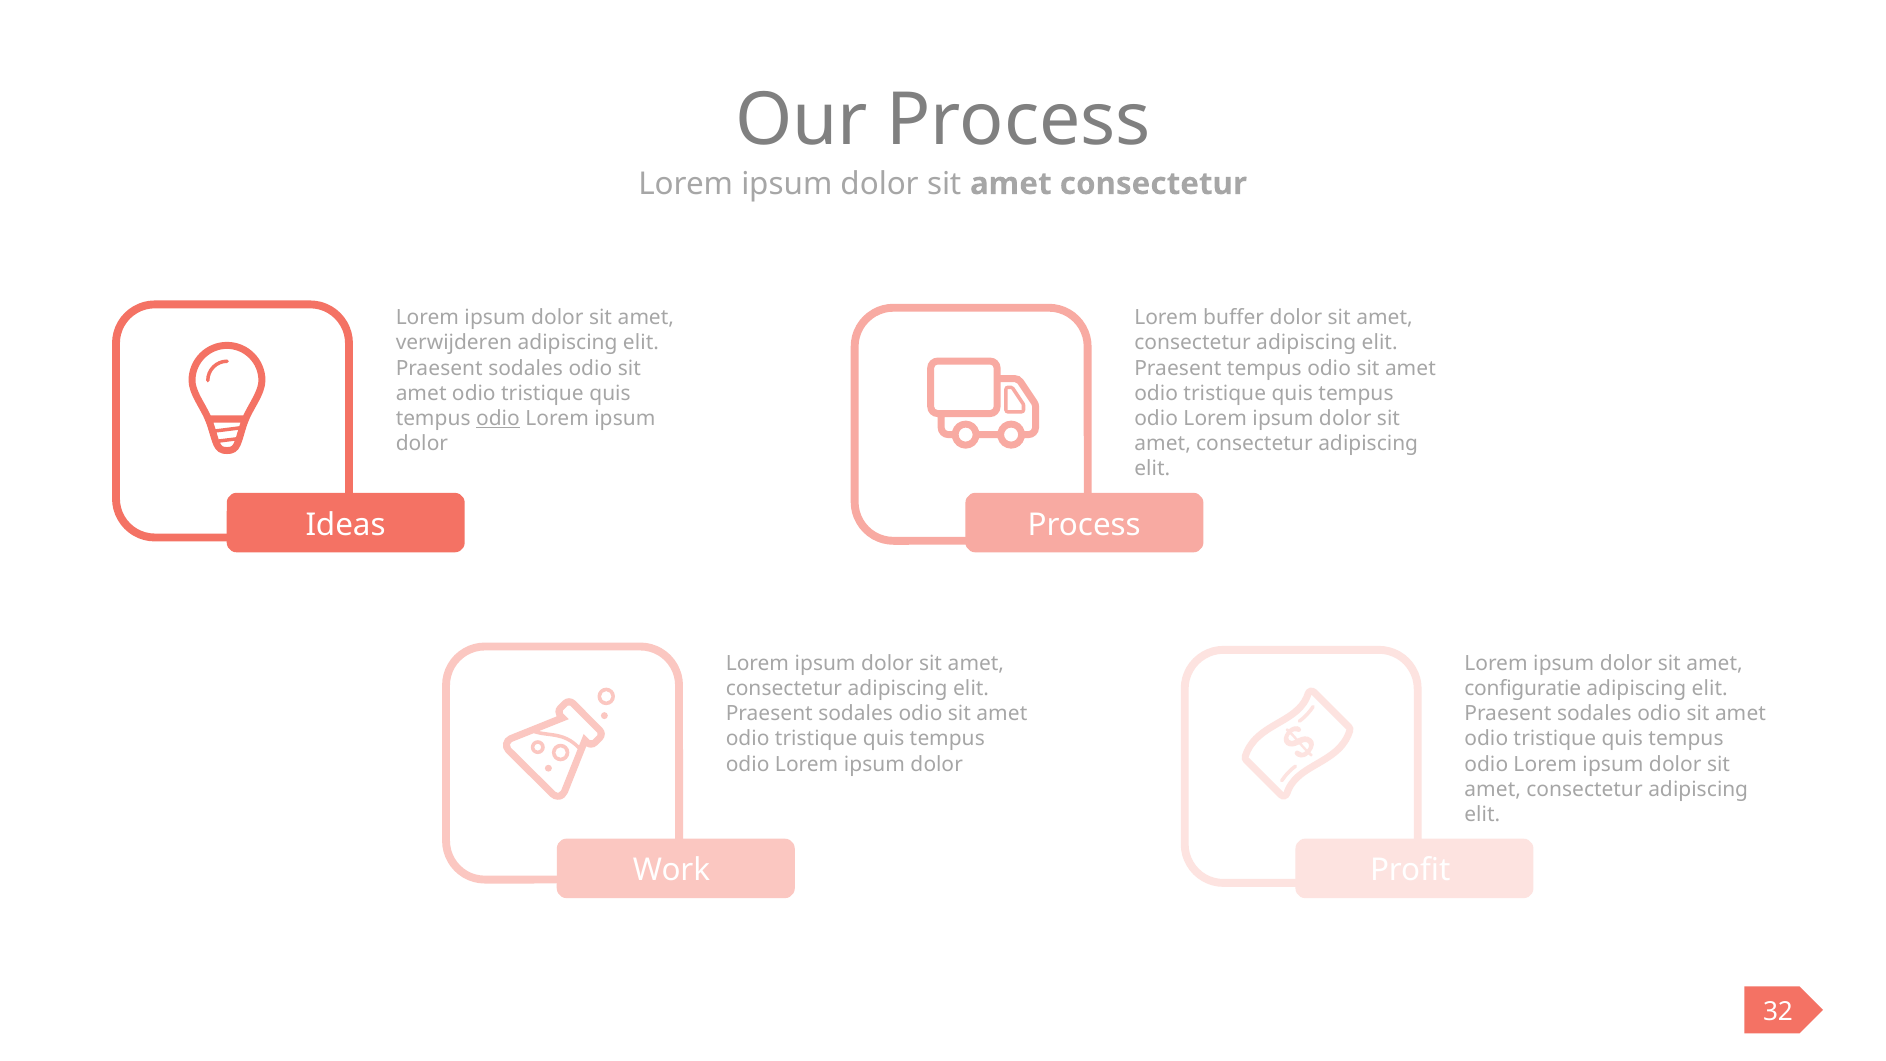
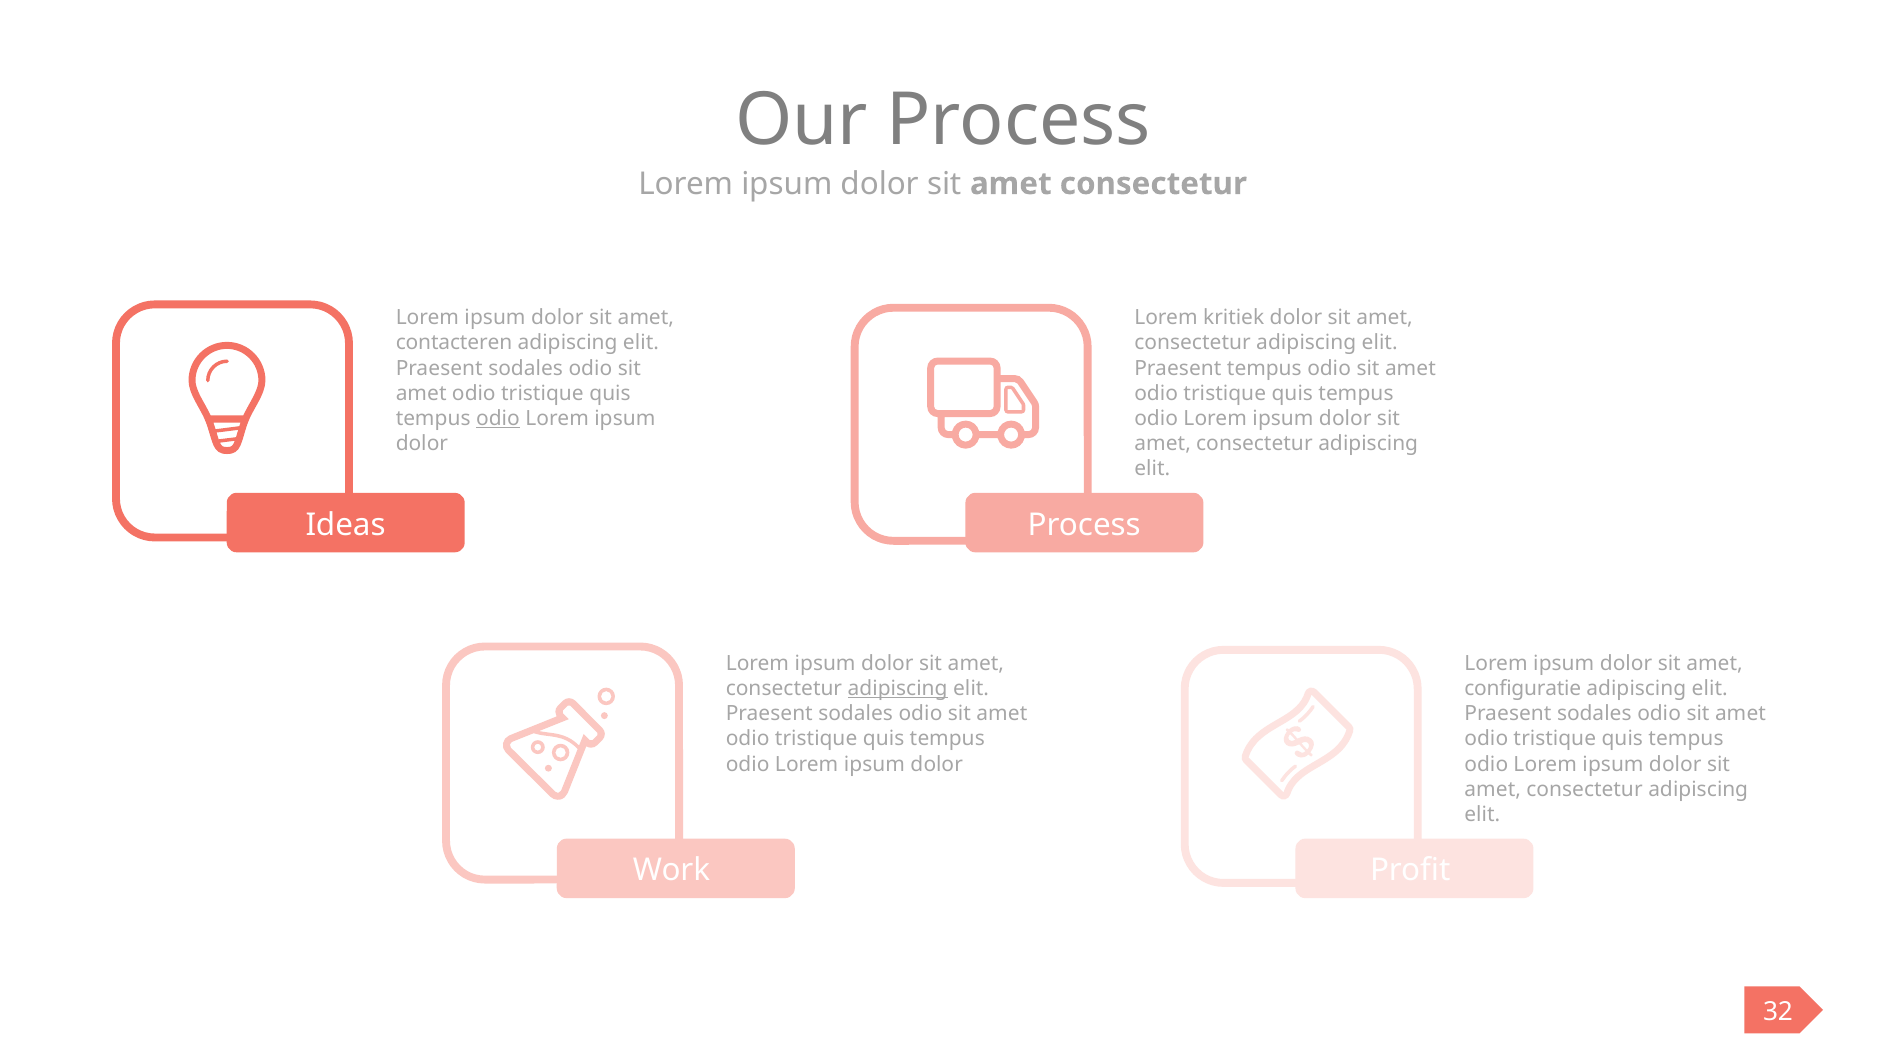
buffer: buffer -> kritiek (1234, 318)
verwijderen: verwijderen -> contacteren (454, 343)
adipiscing underline: none -> present (898, 689)
